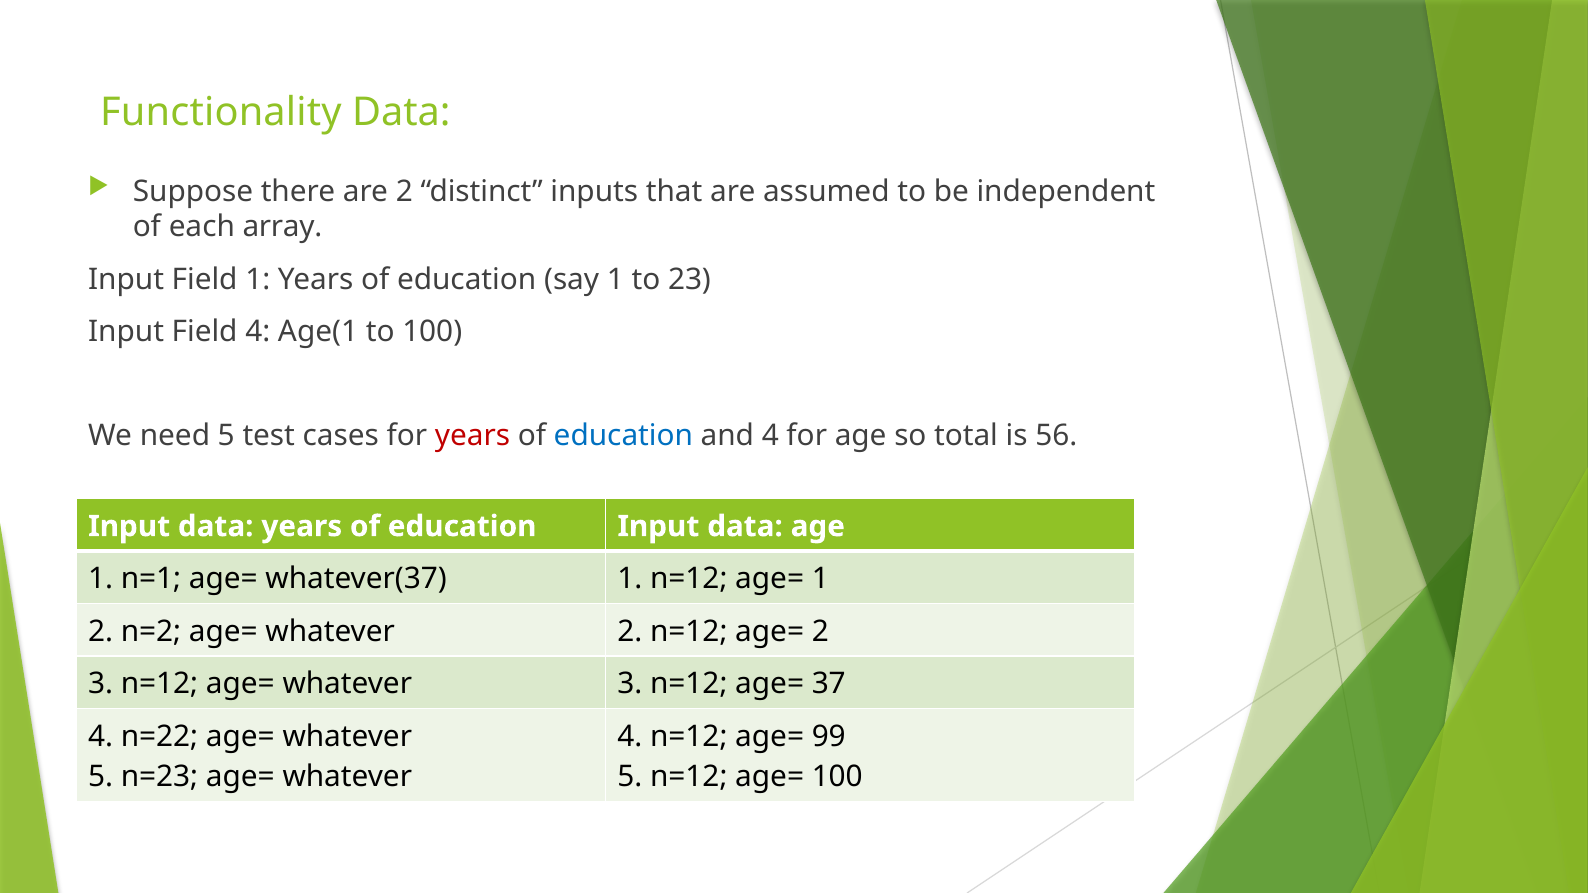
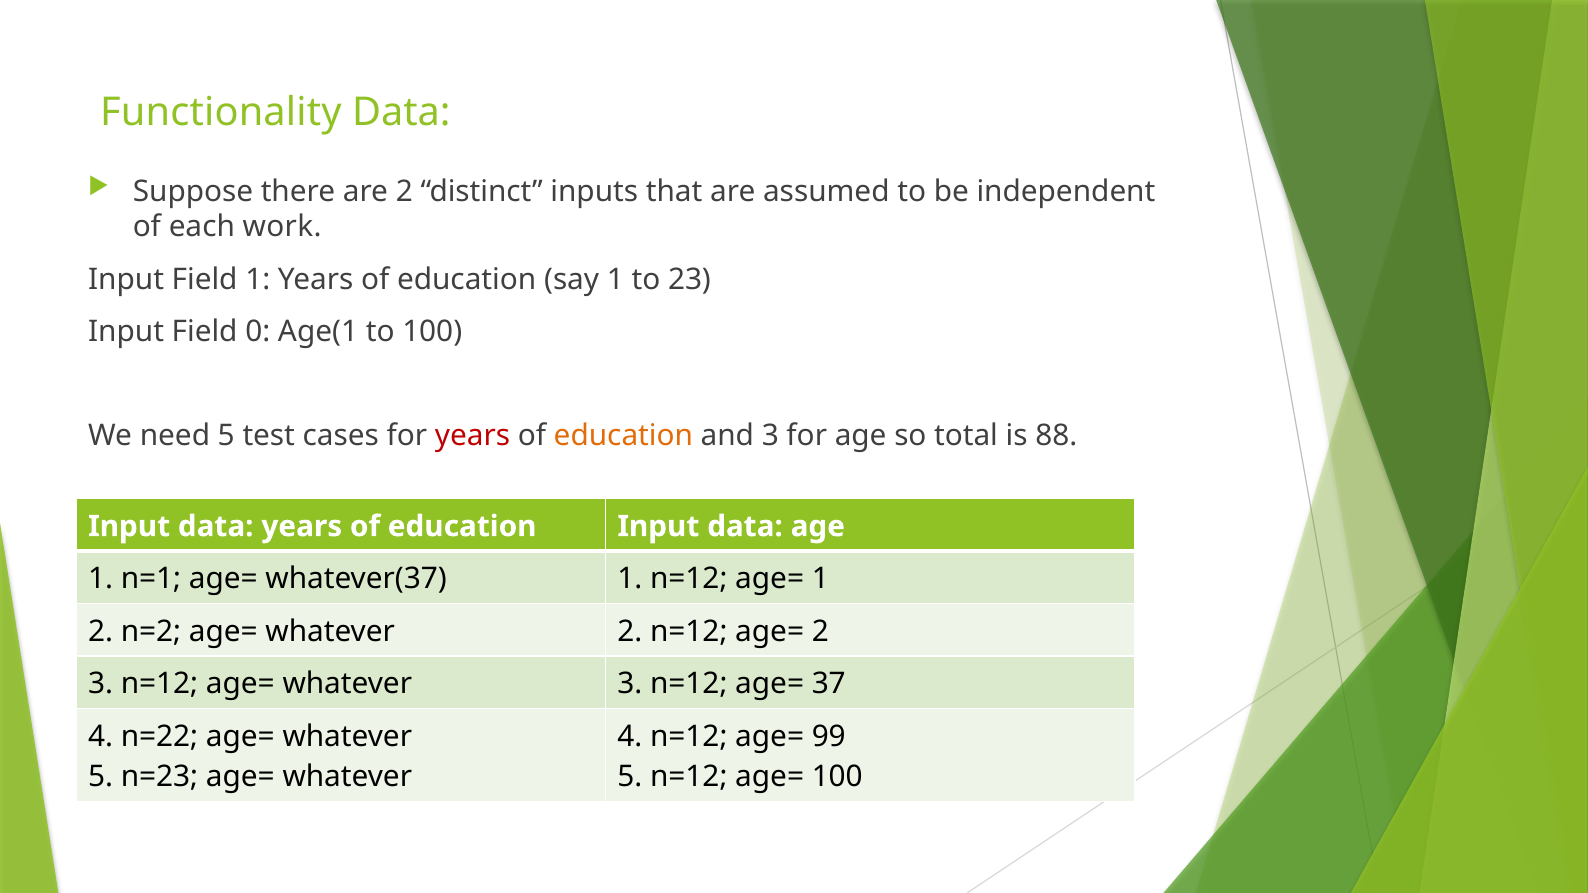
array: array -> work (282, 227)
Field 4: 4 -> 0 (258, 332)
education colour: blue -> orange (623, 436)
and 4: 4 -> 3 (770, 436)
56: 56 -> 88 (1056, 436)
